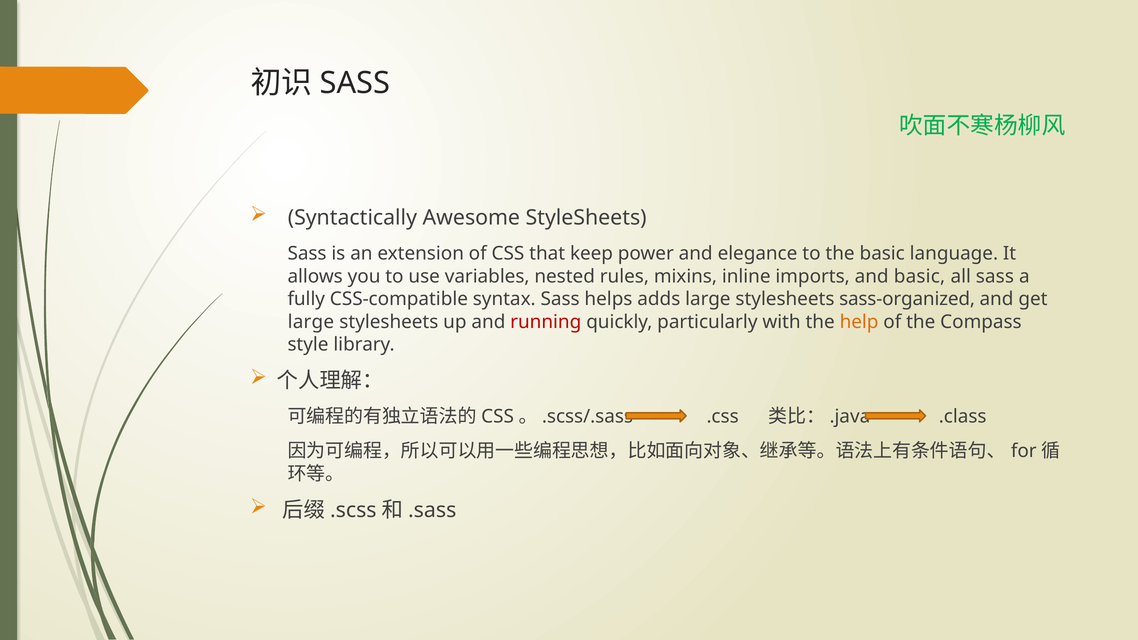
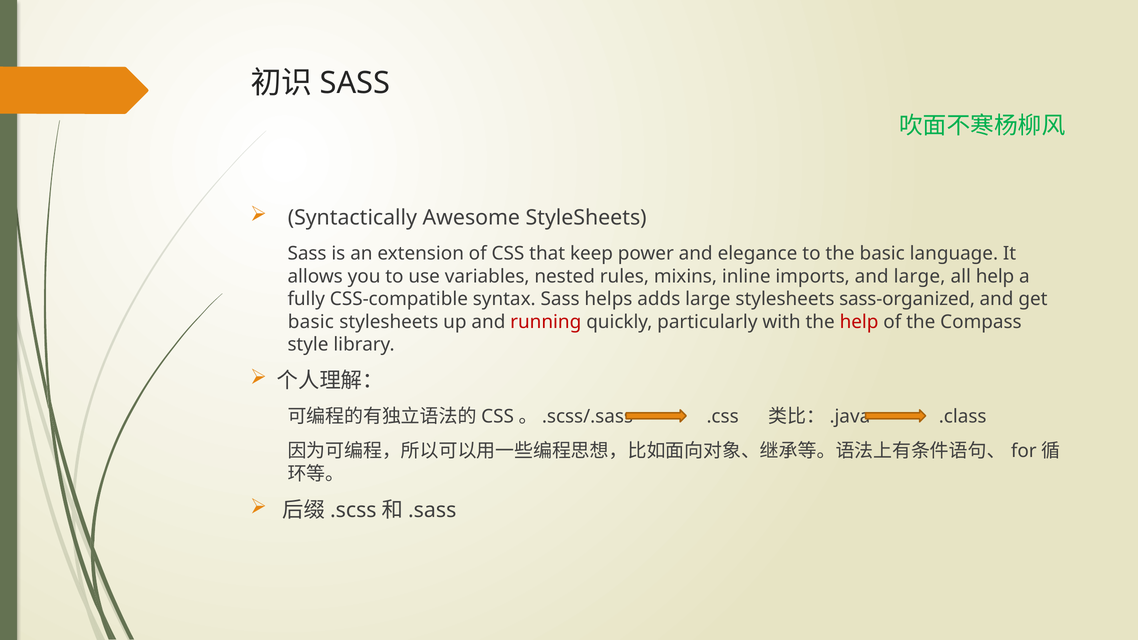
and basic: basic -> large (919, 276)
all sass: sass -> help (995, 276)
large: large -> basic (311, 322)
help colour: orange -> red (859, 322)
